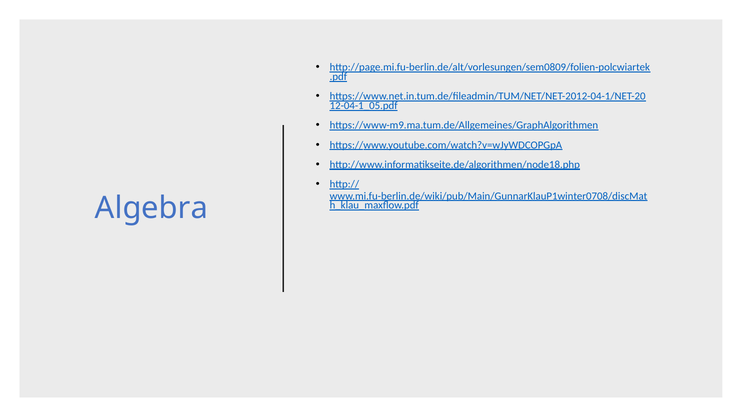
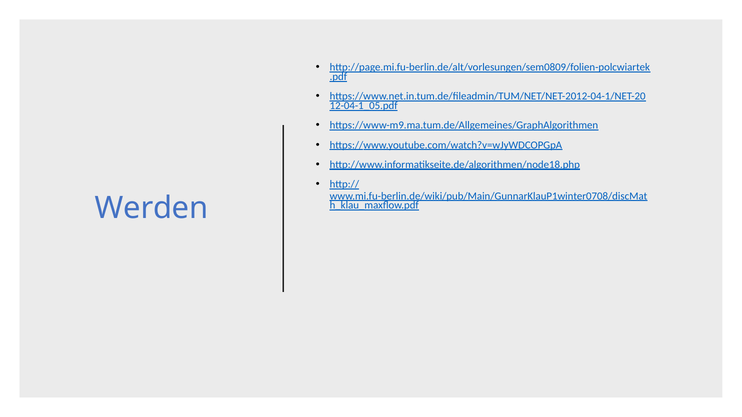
Algebra: Algebra -> Werden (152, 208)
